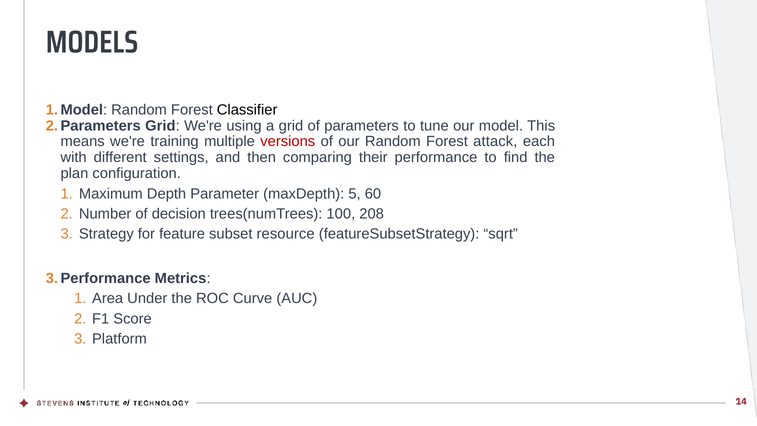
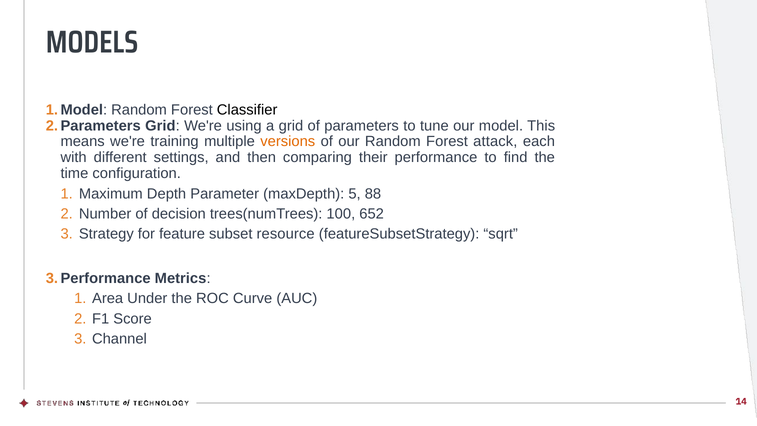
versions colour: red -> orange (288, 142)
plan: plan -> time (74, 173)
60: 60 -> 88 (373, 194)
208: 208 -> 652 (372, 214)
Platform: Platform -> Channel (119, 339)
